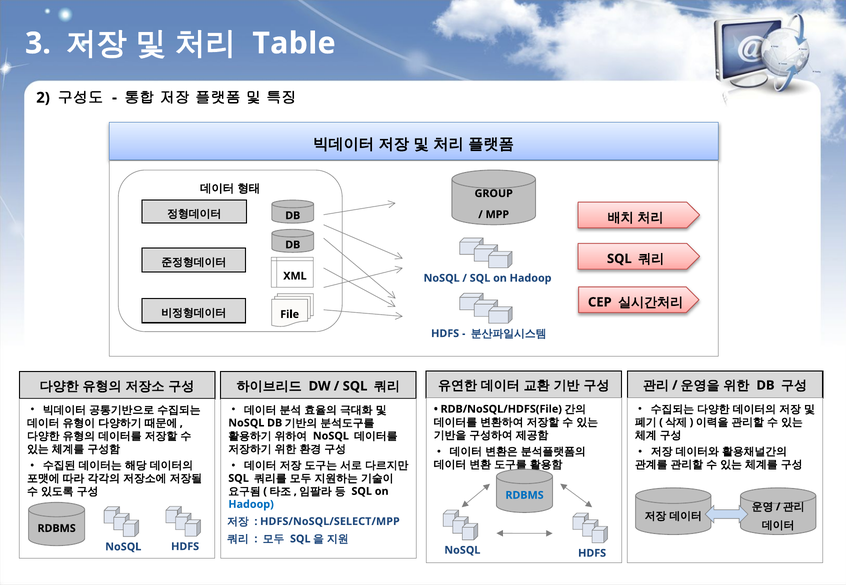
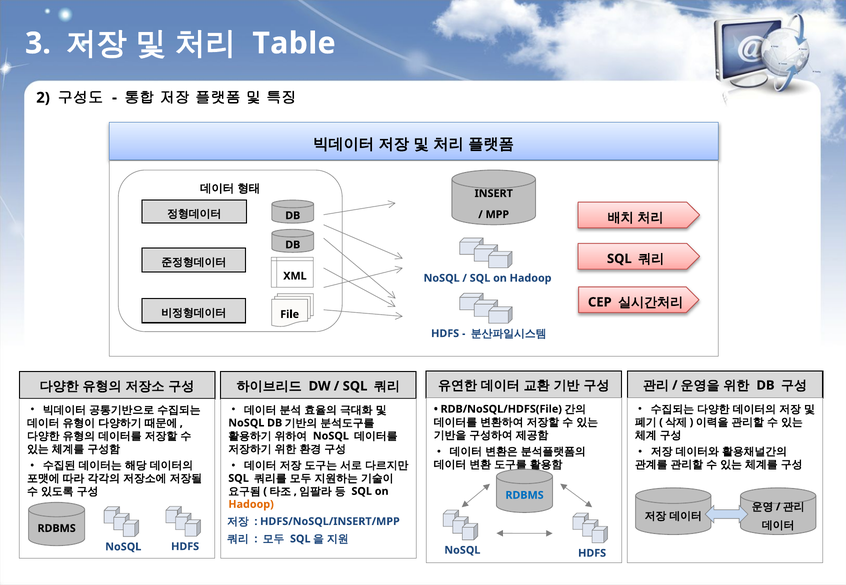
GROUP: GROUP -> INSERT (494, 194)
Hadoop colour: blue -> orange (251, 505)
HDFS/NoSQL/SELECT/MPP: HDFS/NoSQL/SELECT/MPP -> HDFS/NoSQL/INSERT/MPP (330, 522)
